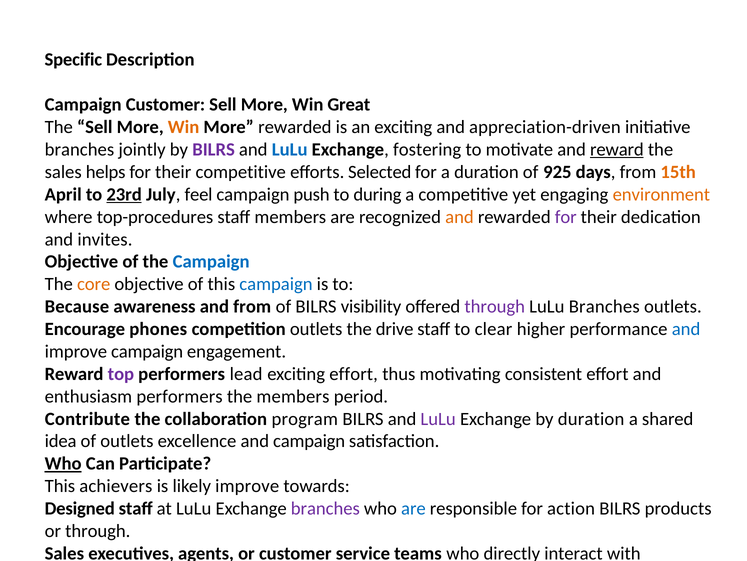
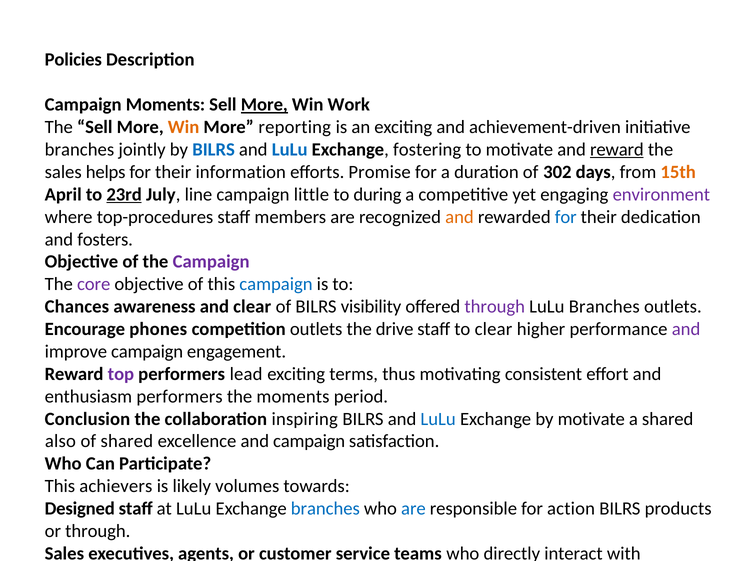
Specific: Specific -> Policies (73, 60)
Campaign Customer: Customer -> Moments (165, 105)
More underline: none -> present (264, 105)
Win Great: Great -> Work (349, 105)
More rewarded: rewarded -> reporting (295, 127)
appreciation-driven: appreciation-driven -> achievement-driven (545, 127)
BILRS colour: purple -> blue (214, 149)
their competitive: competitive -> information (241, 172)
efforts Selected: Selected -> Promise (380, 172)
925: 925 -> 302 (557, 172)
July feel: feel -> line (198, 194)
campaign push: push -> little (311, 194)
environment colour: orange -> purple (661, 194)
for colour: purple -> blue (566, 217)
and invites: invites -> fosters (105, 239)
Campaign colour: blue -> purple (211, 261)
core colour: orange -> purple (94, 284)
Because: Because -> Chances (77, 306)
and from: from -> clear (252, 306)
and colour: blue -> purple (686, 329)
exciting effort: effort -> terms (354, 373)
the members: members -> moments (293, 396)
Contribute: Contribute -> Conclusion (87, 418)
collaboration program: program -> inspiring (305, 418)
LuLu colour: purple -> blue (438, 418)
by duration: duration -> motivate (591, 418)
idea: idea -> also (60, 441)
of outlets: outlets -> shared (127, 441)
Who underline: present -> none (63, 463)
likely improve: improve -> volumes (247, 486)
branches colour: purple -> blue (325, 508)
